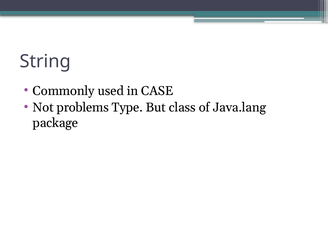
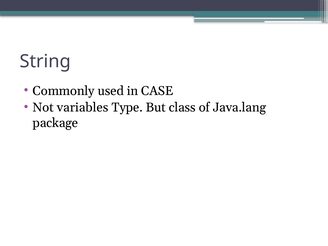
problems: problems -> variables (83, 108)
